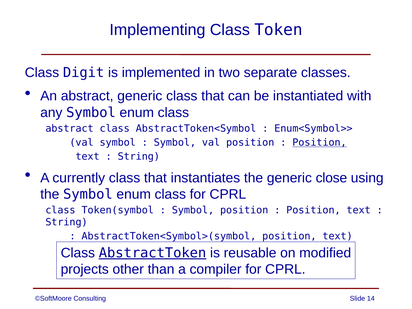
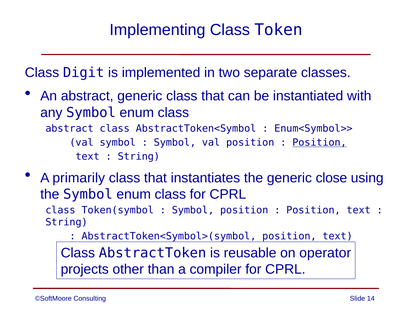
currently: currently -> primarily (79, 178)
AbstractToken underline: present -> none (153, 253)
modified: modified -> operator (325, 253)
